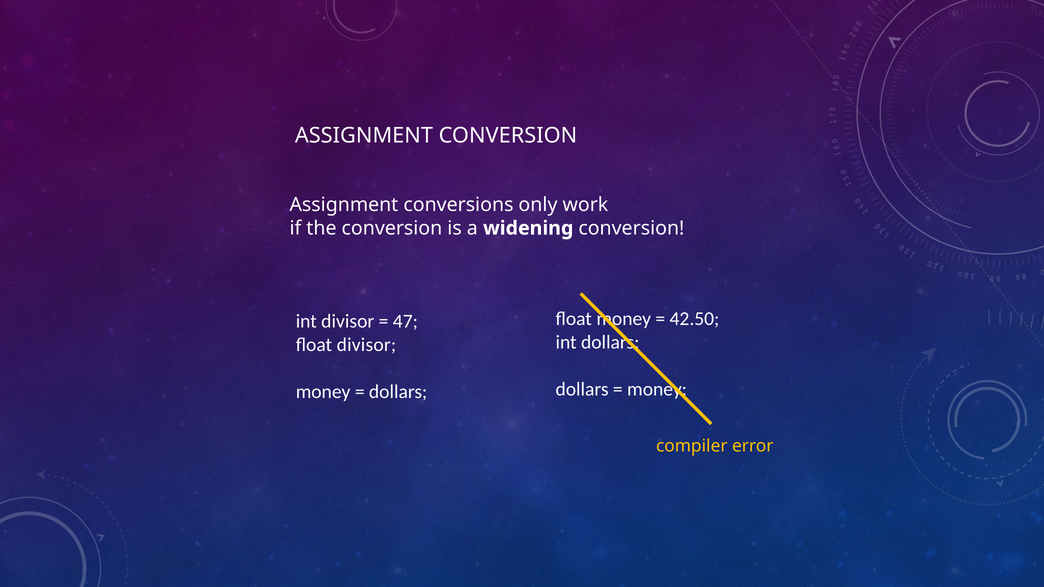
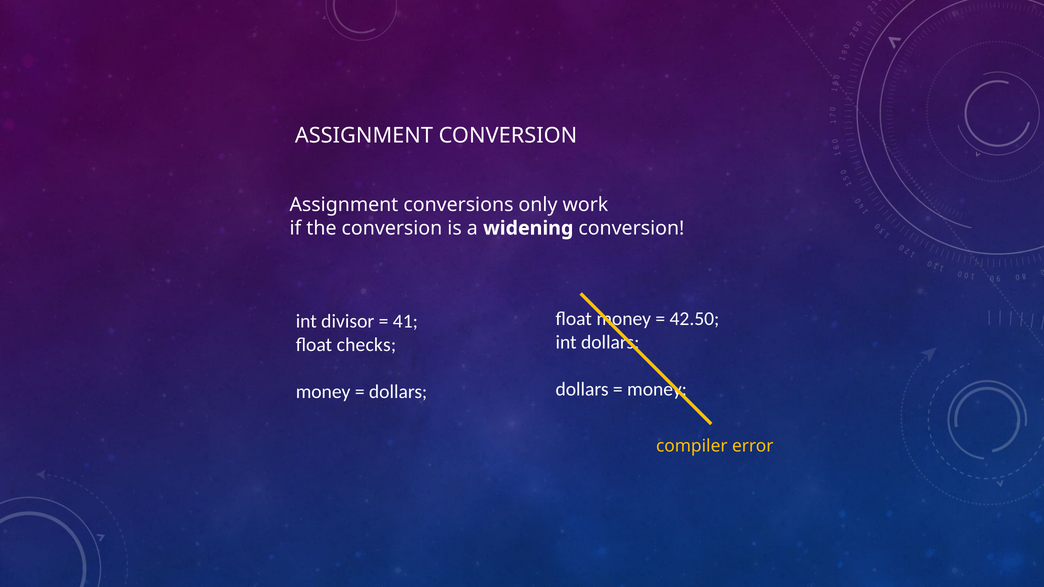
47: 47 -> 41 (405, 321)
float divisor: divisor -> checks (366, 345)
